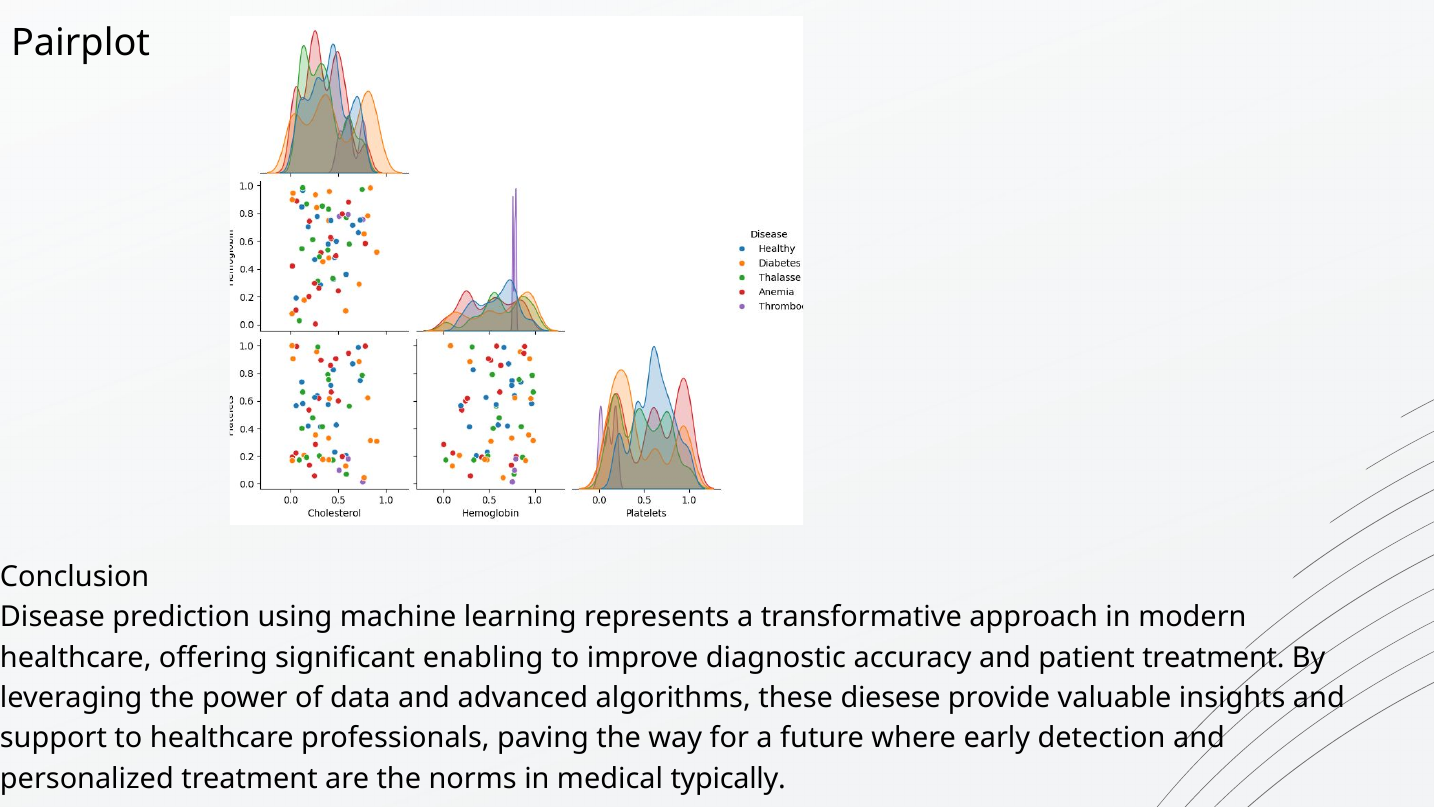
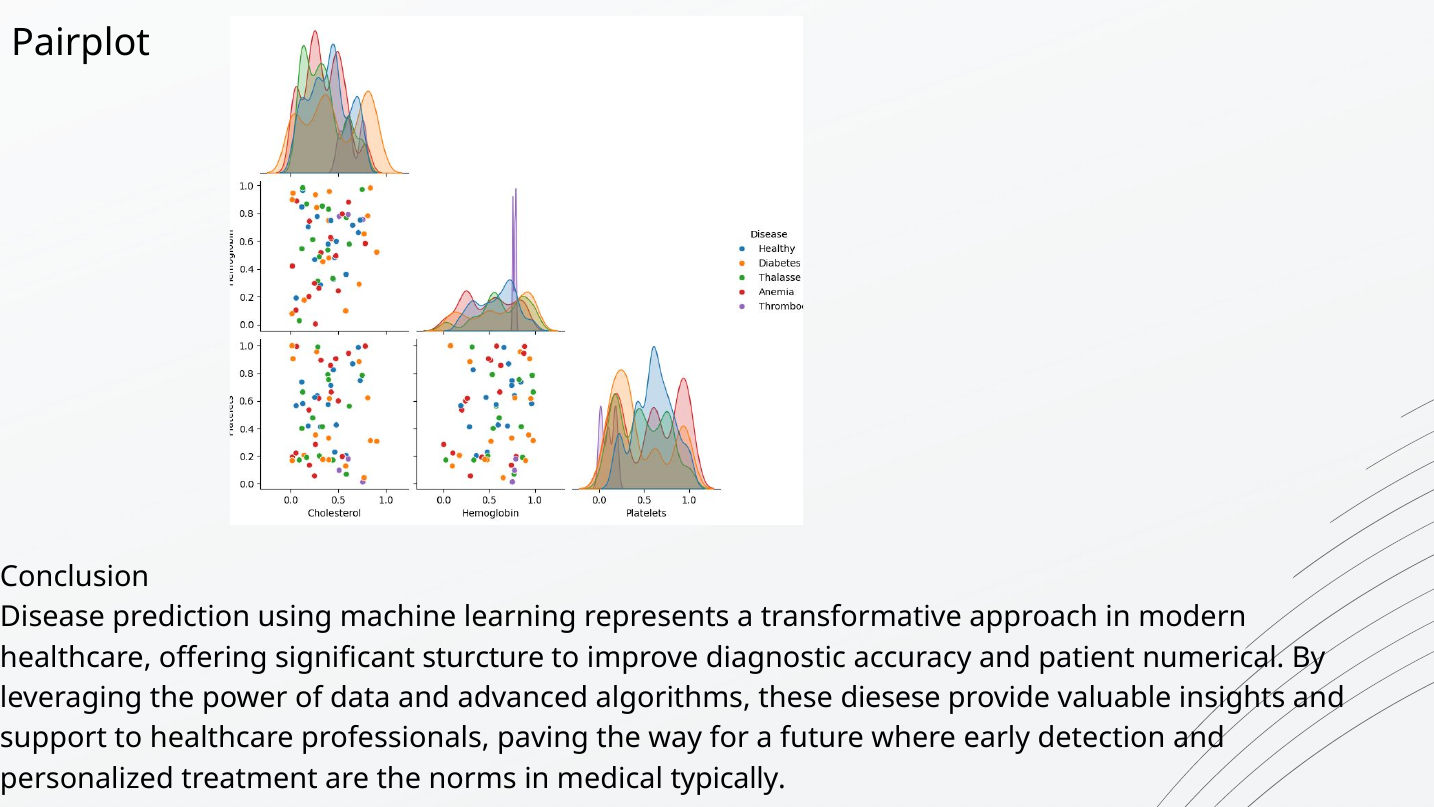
enabling: enabling -> sturcture (483, 657)
patient treatment: treatment -> numerical (1213, 657)
